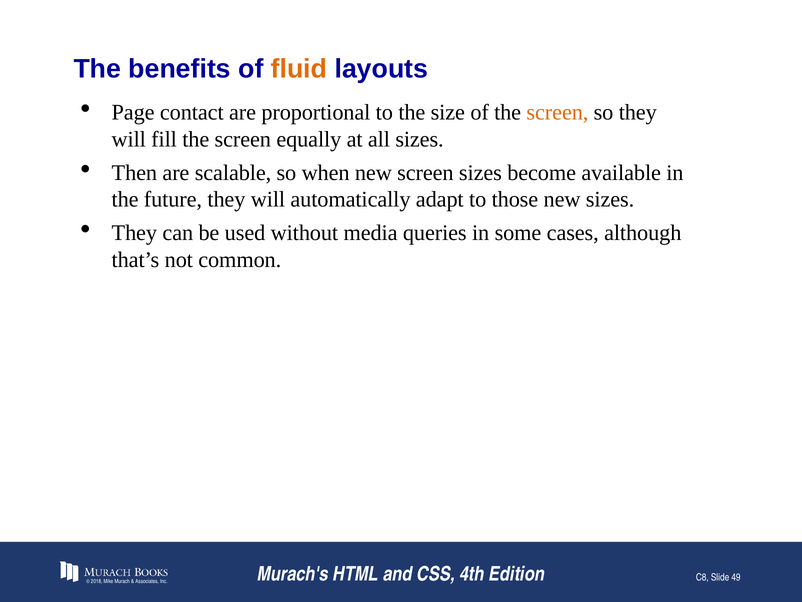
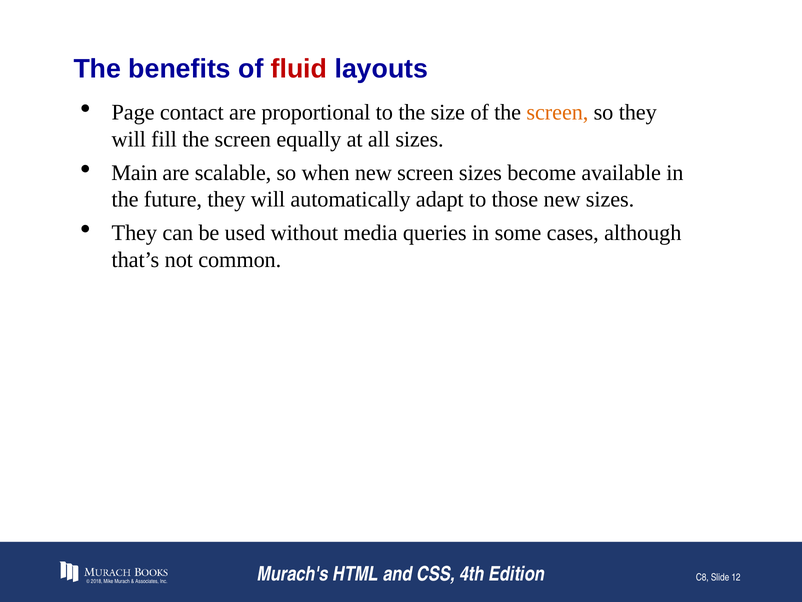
fluid colour: orange -> red (299, 69)
Then: Then -> Main (134, 173)
49: 49 -> 12 (736, 577)
